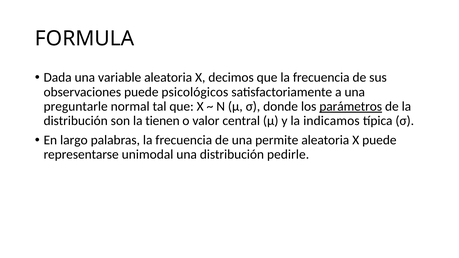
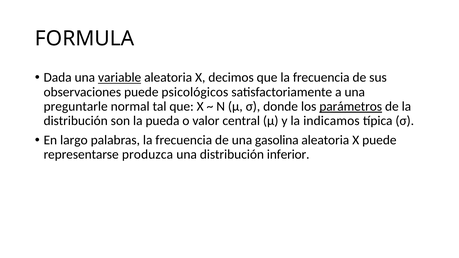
variable underline: none -> present (120, 78)
tienen: tienen -> pueda (162, 121)
permite: permite -> gasolina (277, 140)
unimodal: unimodal -> produzca (147, 155)
pedirle: pedirle -> inferior (288, 155)
